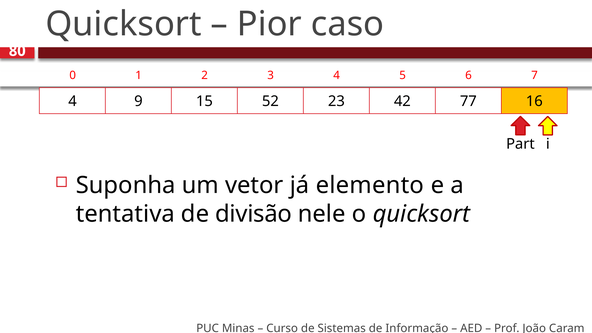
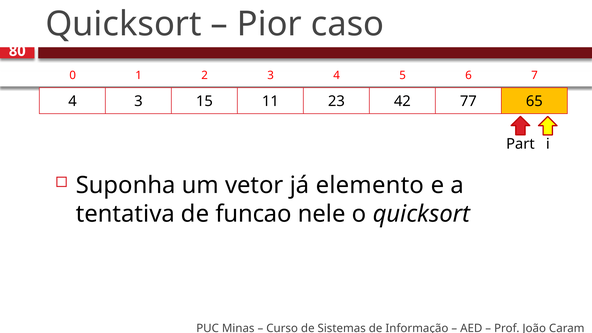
4 9: 9 -> 3 (138, 101)
52: 52 -> 11 (270, 101)
16: 16 -> 65 (534, 101)
divisão: divisão -> funcao (254, 214)
